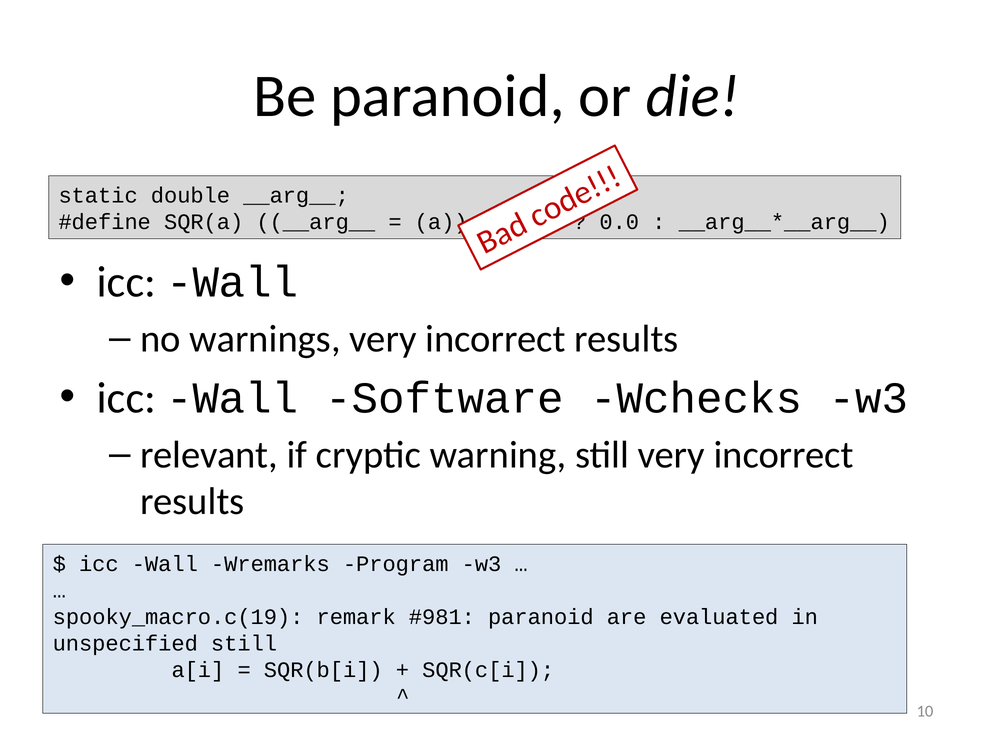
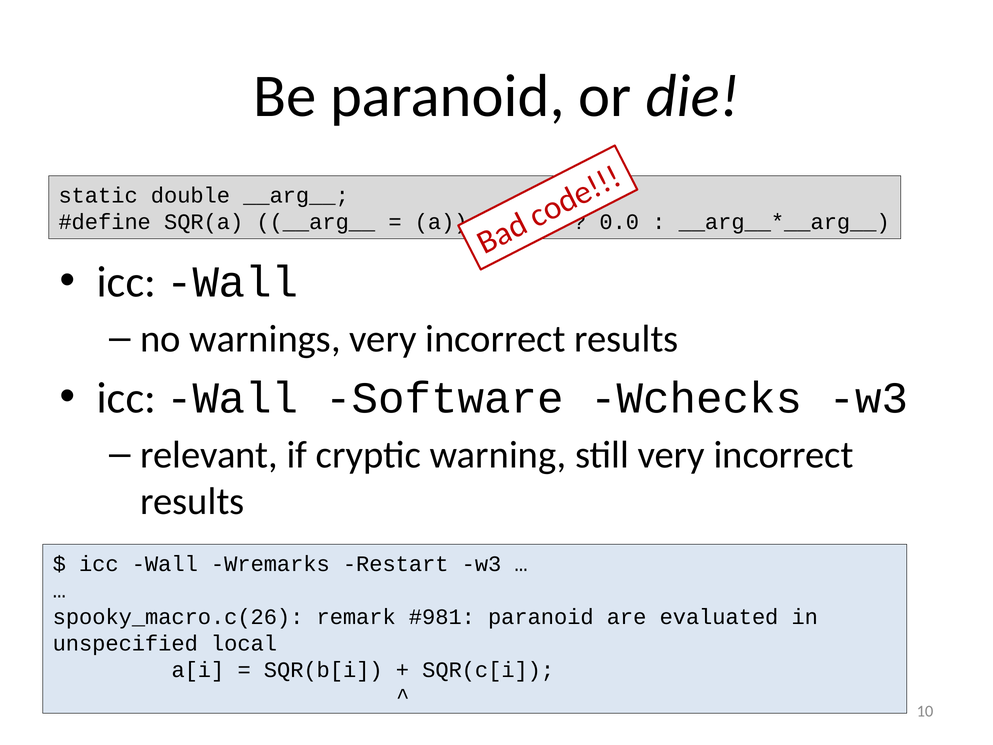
Program: Program -> Restart (396, 564)
spooky_macro.c(19: spooky_macro.c(19 -> spooky_macro.c(26 (178, 617)
unspecified still: still -> local (244, 643)
